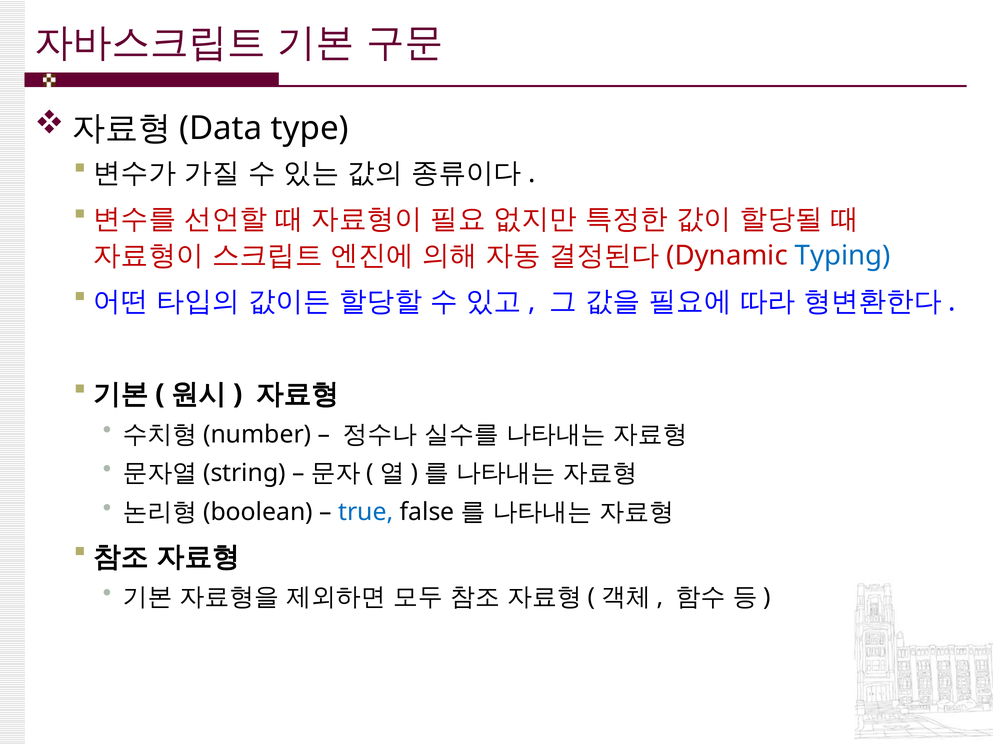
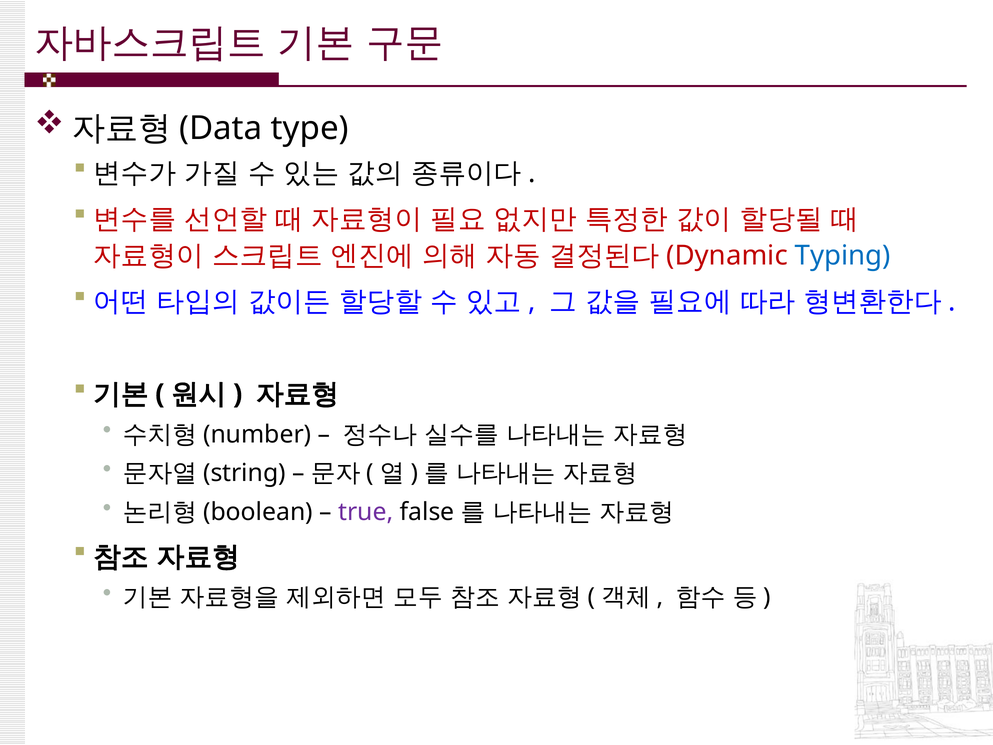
true colour: blue -> purple (366, 512)
